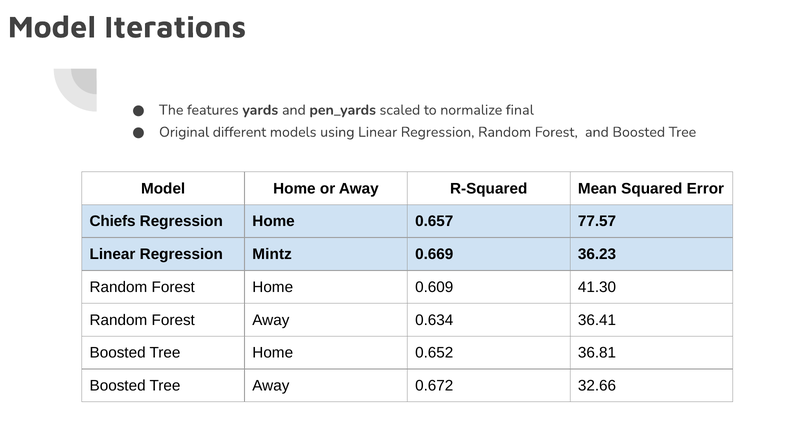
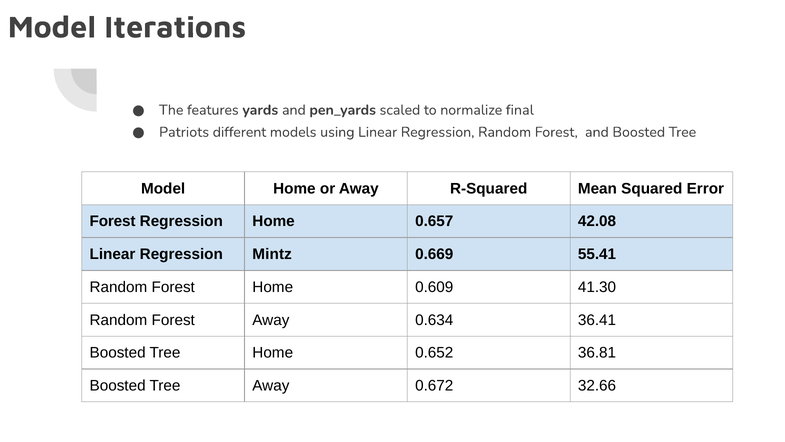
Original: Original -> Patriots (184, 132)
Chiefs: Chiefs -> Forest (113, 221)
77.57: 77.57 -> 42.08 (597, 221)
36.23: 36.23 -> 55.41 (597, 254)
